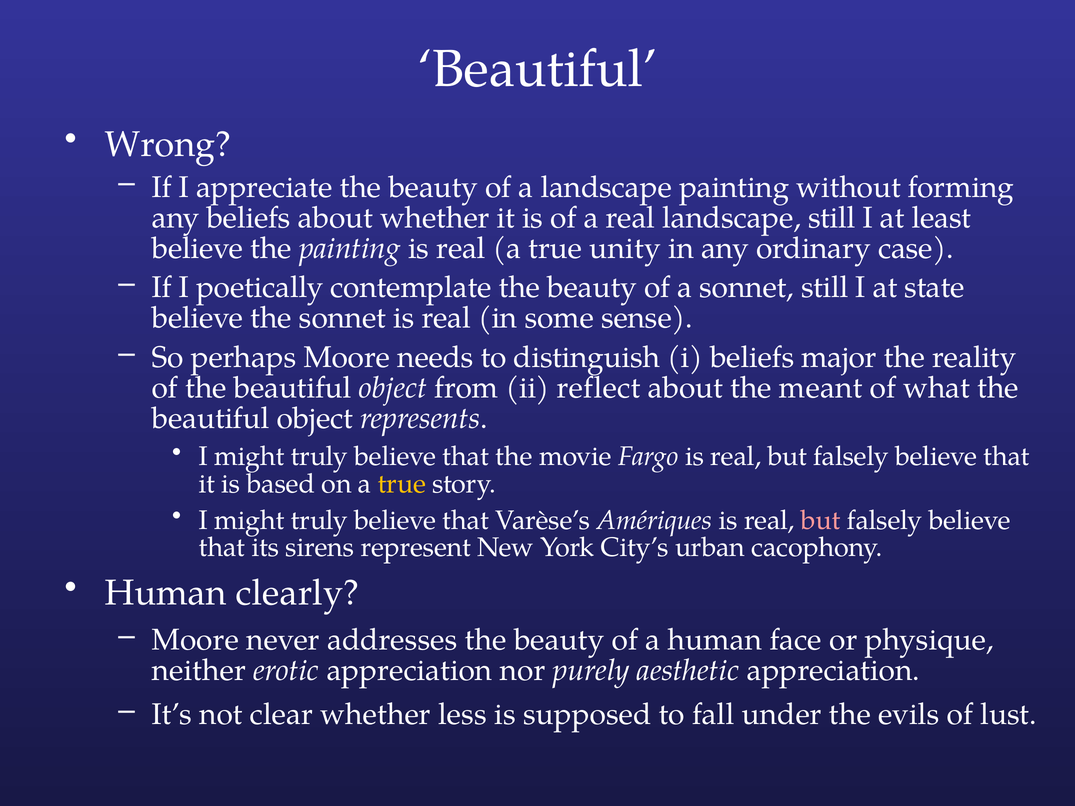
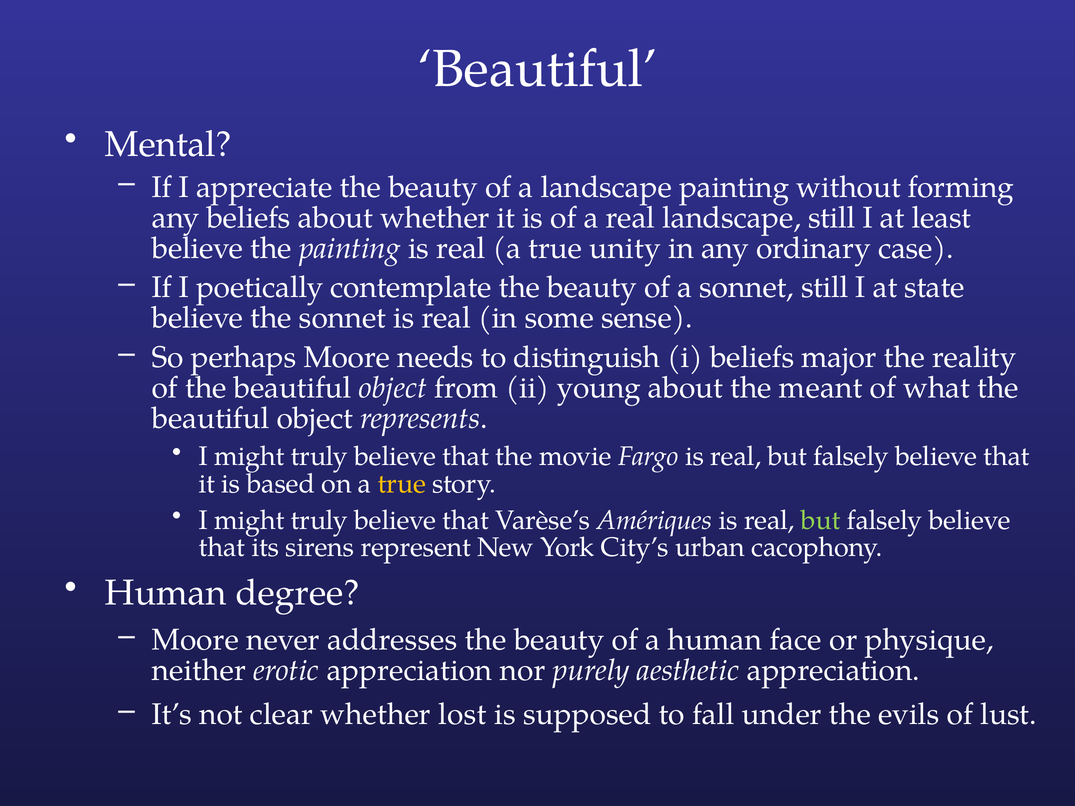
Wrong: Wrong -> Mental (168, 145)
reflect: reflect -> young (599, 388)
but colour: pink -> light green (821, 520)
clearly: clearly -> degree (298, 593)
less: less -> lost (462, 715)
